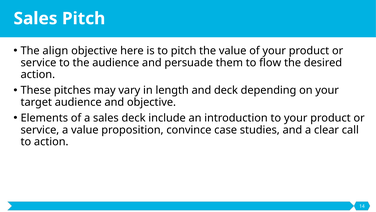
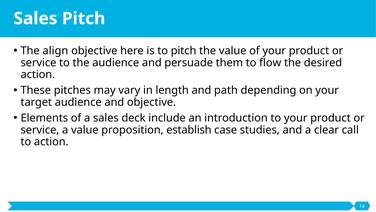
and deck: deck -> path (226, 90)
convince: convince -> establish (189, 130)
